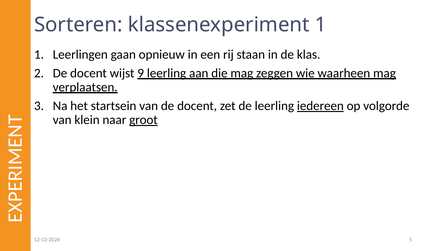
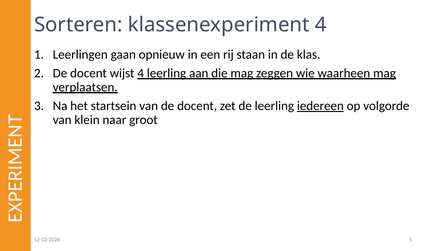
klassenexperiment 1: 1 -> 4 (321, 25)
wijst 9: 9 -> 4 (141, 73)
groot underline: present -> none (143, 120)
